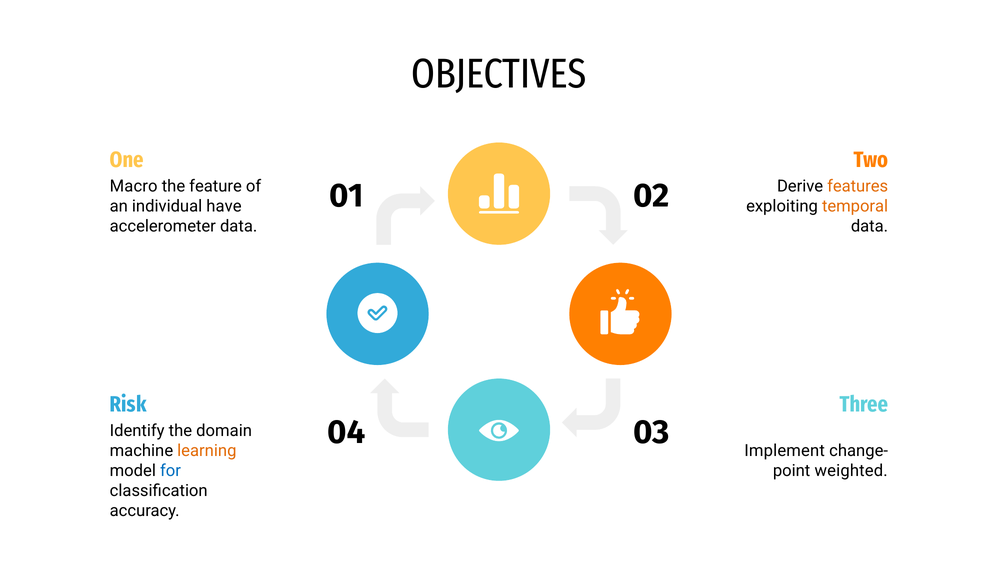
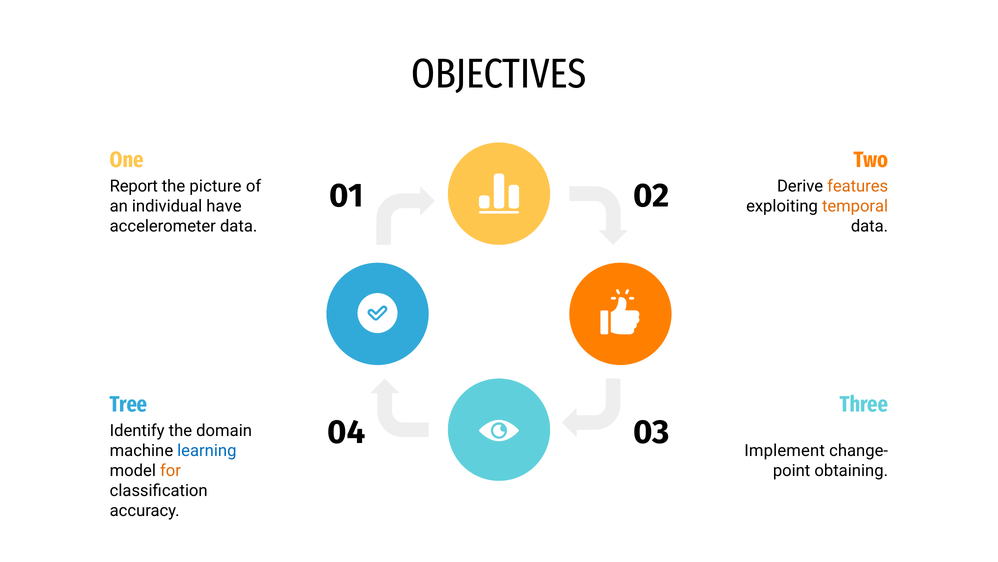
Macro: Macro -> Report (134, 186)
feature: feature -> picture (215, 186)
Risk: Risk -> Tree (128, 404)
learning colour: orange -> blue (207, 450)
for colour: blue -> orange (170, 470)
weighted: weighted -> obtaining (851, 470)
